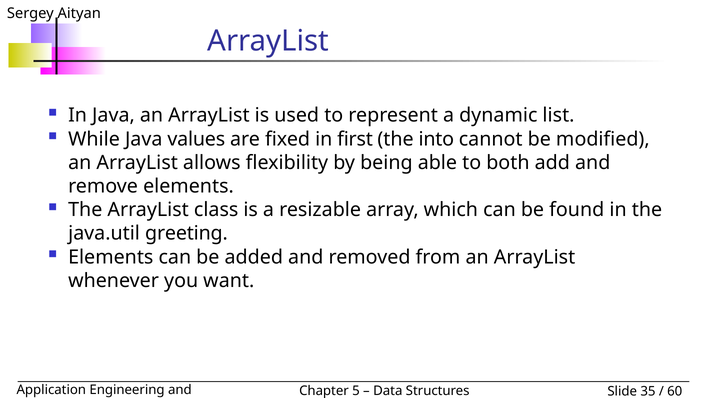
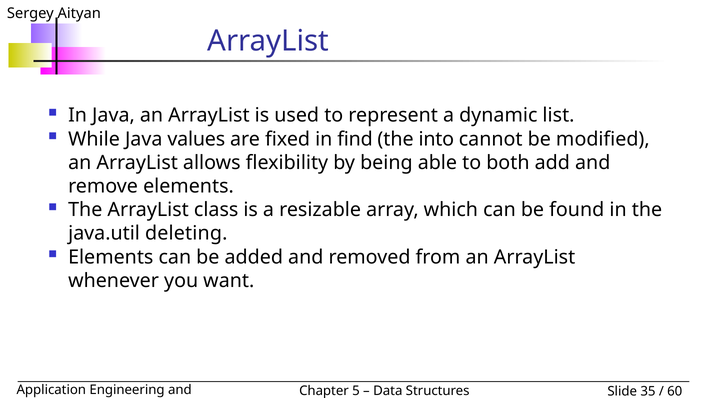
first: first -> find (355, 139)
greeting: greeting -> deleting (186, 233)
